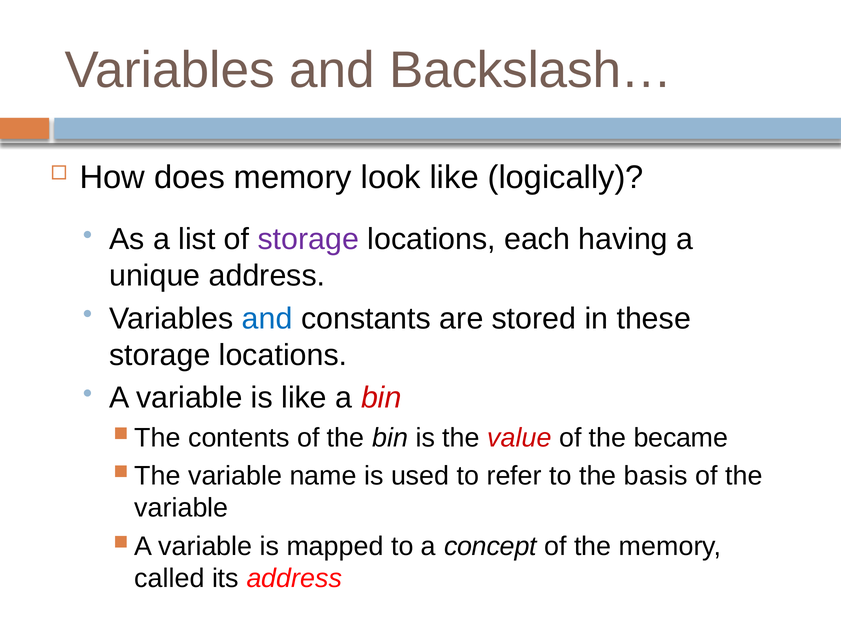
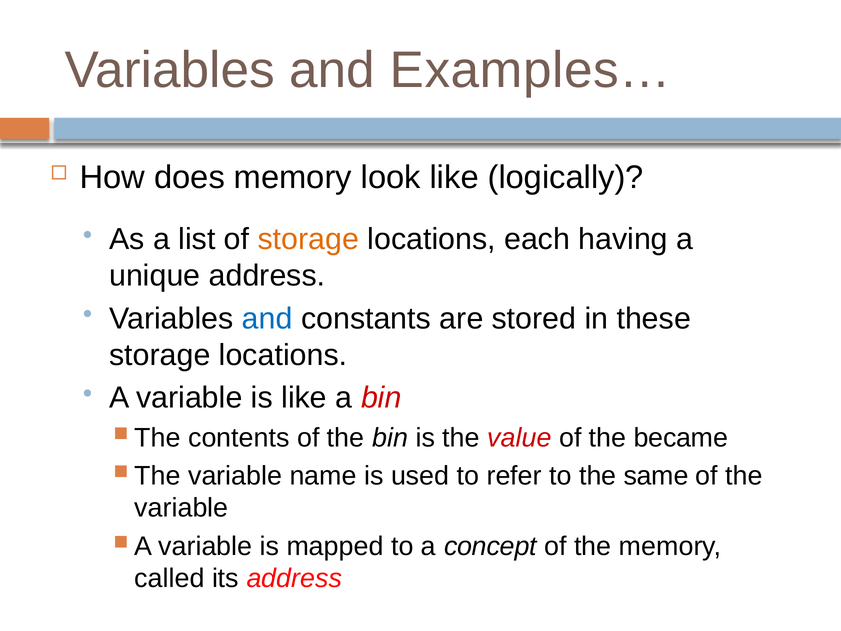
Backslash…: Backslash… -> Examples… (530, 70)
storage colour: purple -> orange (308, 239)
basis: basis -> same (656, 476)
